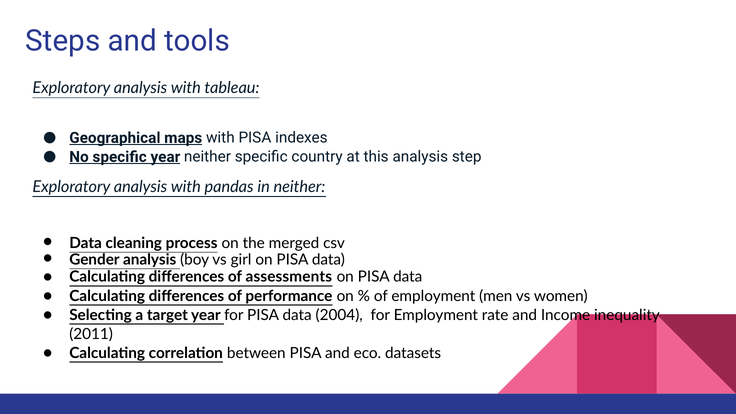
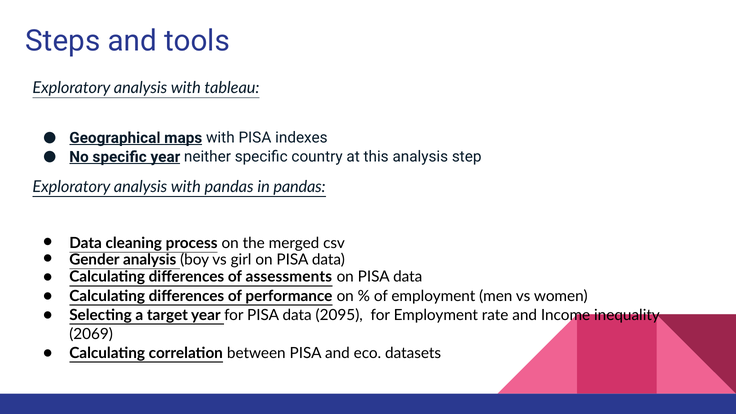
in neither: neither -> pandas (300, 187)
2004: 2004 -> 2095 (339, 315)
2011: 2011 -> 2069 (91, 334)
